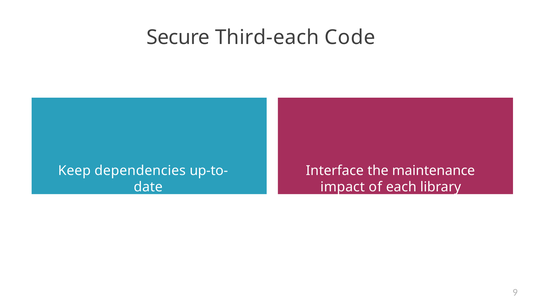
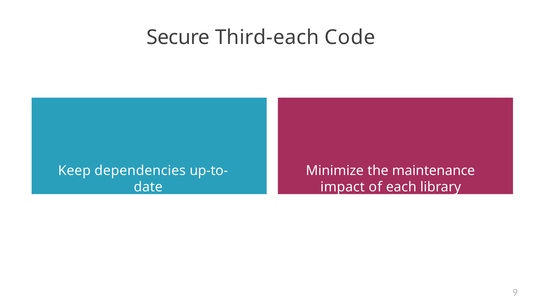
Interface: Interface -> Minimize (335, 170)
